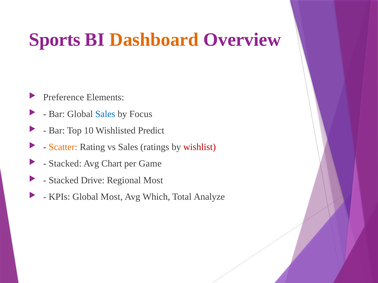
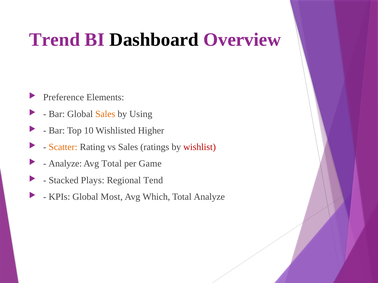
Sports: Sports -> Trend (55, 40)
Dashboard colour: orange -> black (154, 40)
Sales colour: blue -> orange (105, 114)
Focus: Focus -> Using (141, 114)
Predict: Predict -> Higher (151, 131)
Stacked: Stacked -> Analyze (65, 164)
Avg Chart: Chart -> Total (112, 164)
Drive: Drive -> Plays (93, 181)
Regional Most: Most -> Tend (153, 181)
